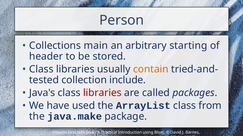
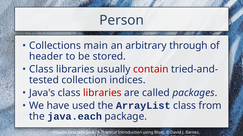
starting: starting -> through (188, 46)
contain colour: orange -> red (151, 69)
include: include -> indices (128, 80)
java.make: java.make -> java.each (75, 117)
